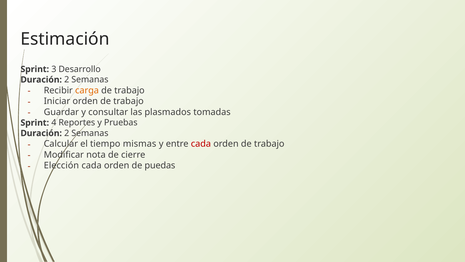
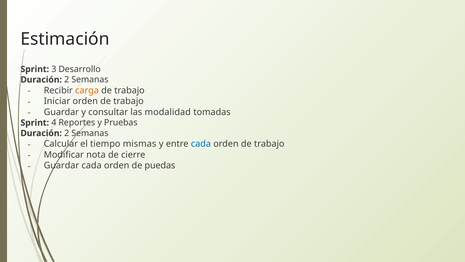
plasmados: plasmados -> modalidad (168, 112)
cada colour: red -> blue (201, 144)
Elección: Elección -> Guardar (61, 165)
